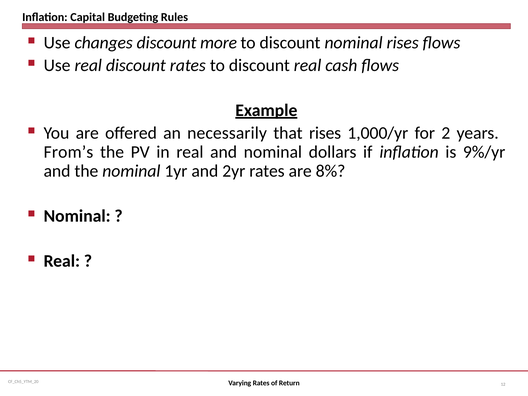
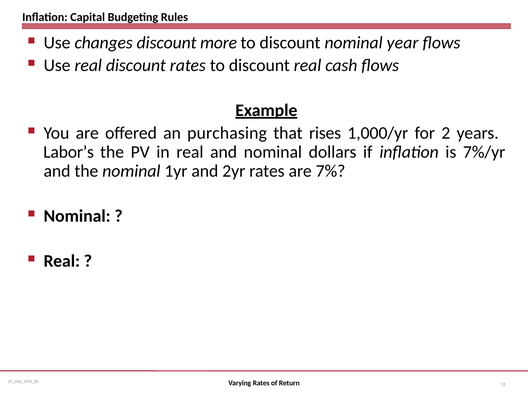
nominal rises: rises -> year (403, 43)
necessarily: necessarily -> purchasing (227, 133)
From’s: From’s -> Labor’s (69, 152)
9%/yr: 9%/yr -> 7%/yr (484, 152)
8%: 8% -> 7% (331, 171)
